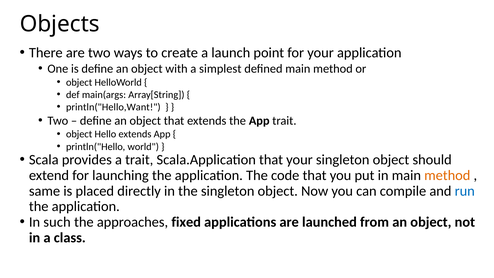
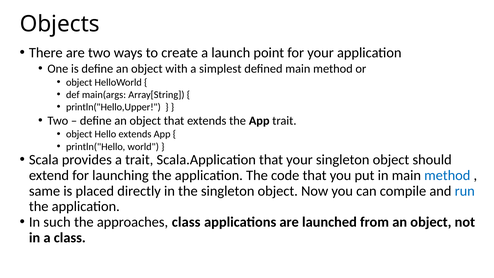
println("Hello,Want: println("Hello,Want -> println("Hello,Upper (113, 107)
method colour: orange -> blue (447, 175)
approaches fixed: fixed -> class (186, 222)
